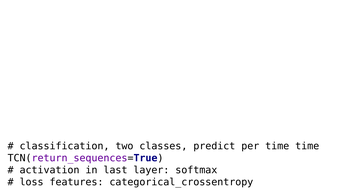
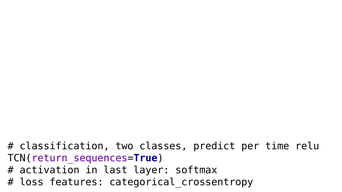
time time: time -> relu (307, 146)
